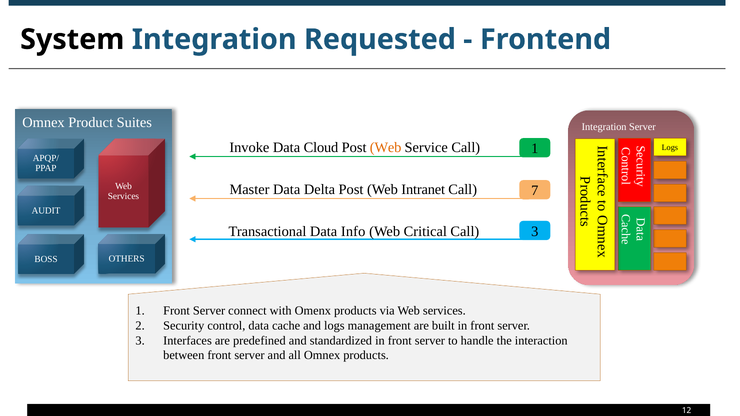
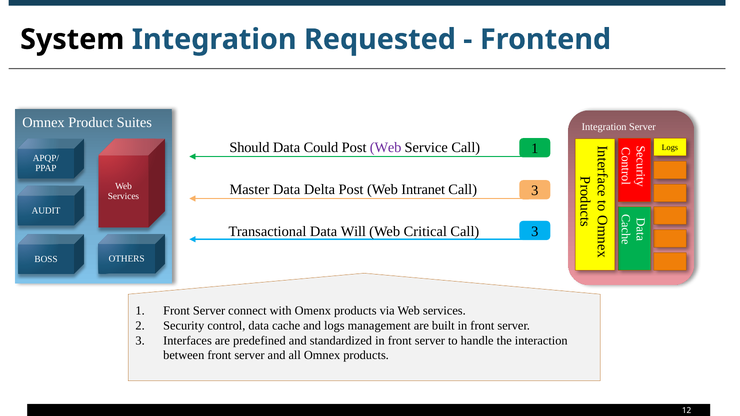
Invoke: Invoke -> Should (249, 148)
Cloud: Cloud -> Could (321, 148)
Web colour: orange -> purple (386, 148)
Services 7: 7 -> 3 (535, 191)
Info: Info -> Will (353, 231)
